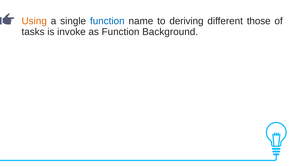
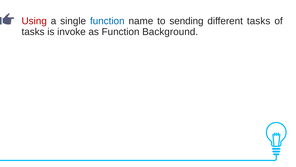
Using colour: orange -> red (34, 21)
deriving: deriving -> sending (186, 21)
different those: those -> tasks (259, 21)
